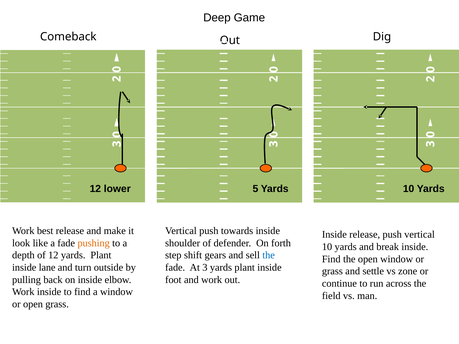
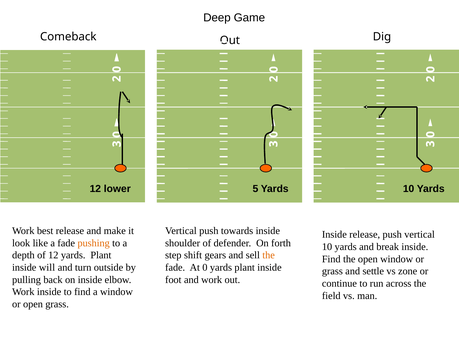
the colour: blue -> orange (269, 255)
lane: lane -> will (47, 268)
At 3: 3 -> 0 (205, 268)
